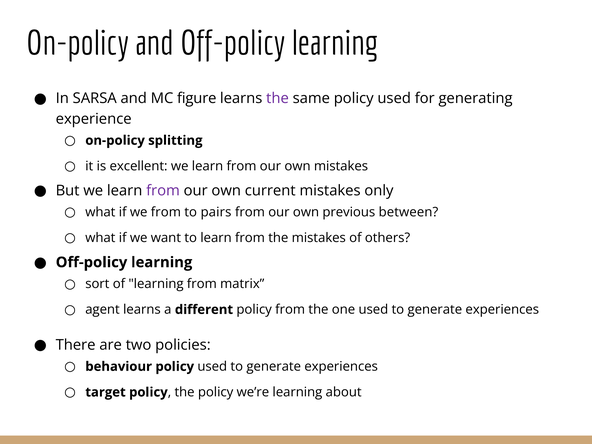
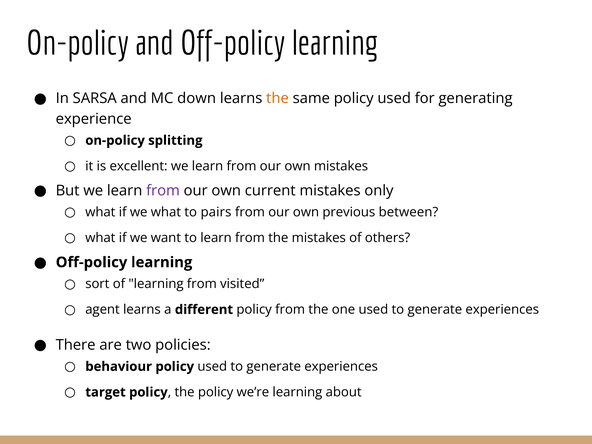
figure: figure -> down (197, 98)
the colour: purple -> orange (277, 98)
we from: from -> what (166, 212)
matrix: matrix -> visited (242, 284)
